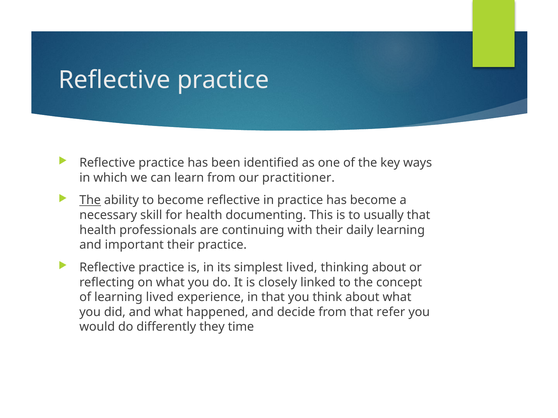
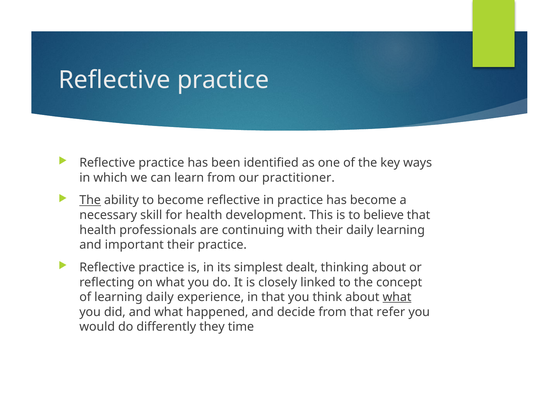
documenting: documenting -> development (266, 215)
usually: usually -> believe (384, 215)
simplest lived: lived -> dealt (302, 268)
learning lived: lived -> daily (160, 297)
what underline: none -> present (397, 297)
